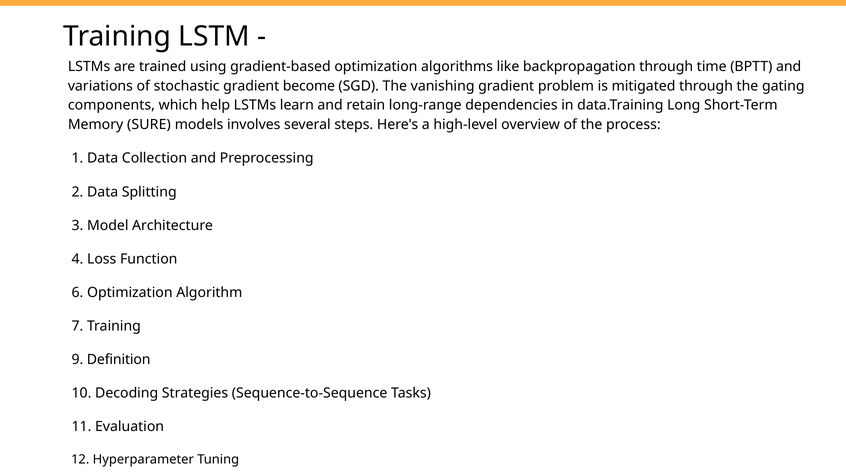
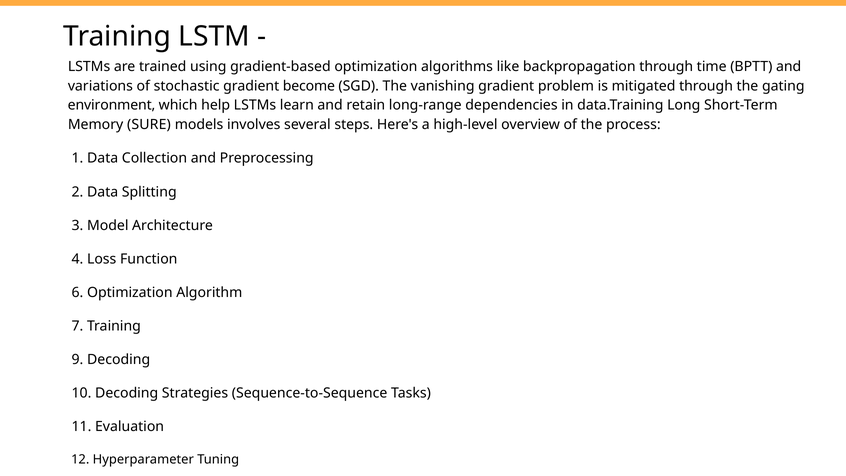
components: components -> environment (112, 105)
9 Definition: Definition -> Decoding (119, 360)
